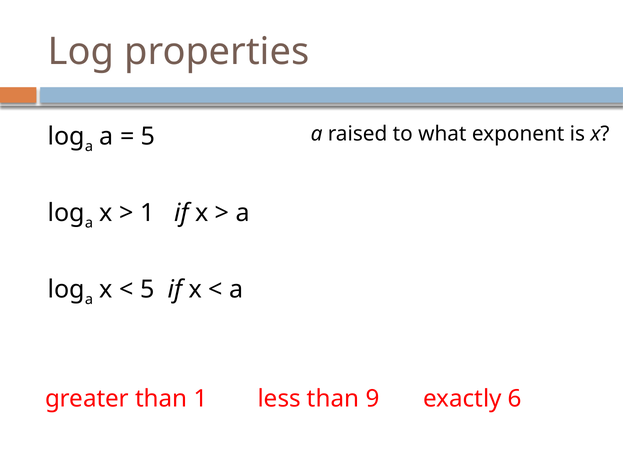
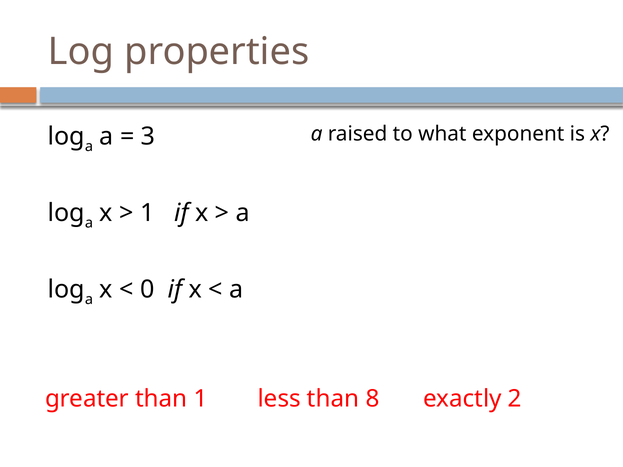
5: 5 -> 3 (148, 137)
5: 5 -> 0 (147, 290)
9: 9 -> 8 (372, 399)
6: 6 -> 2 (515, 399)
